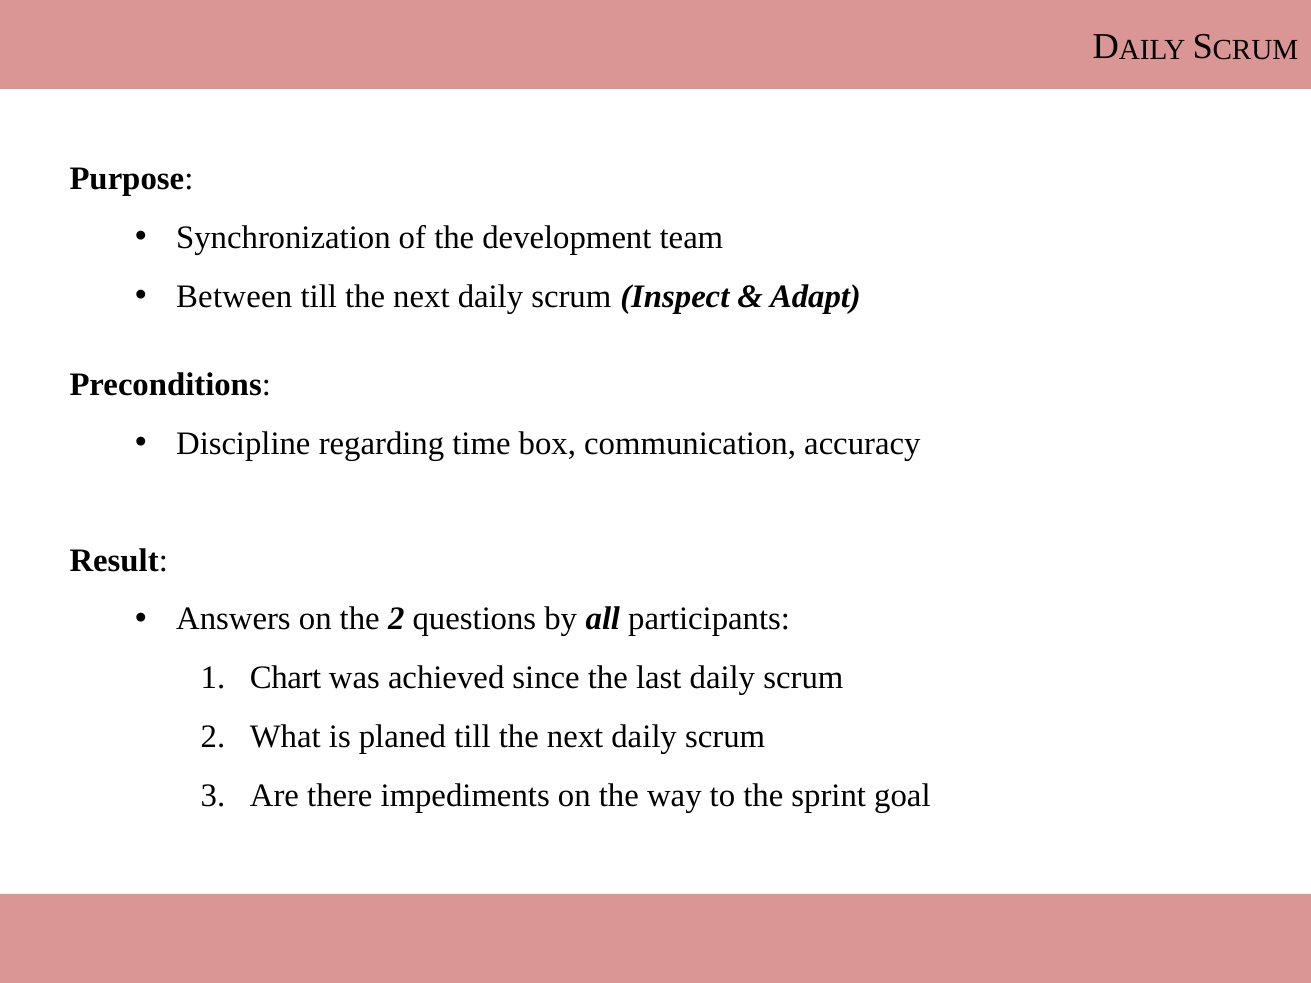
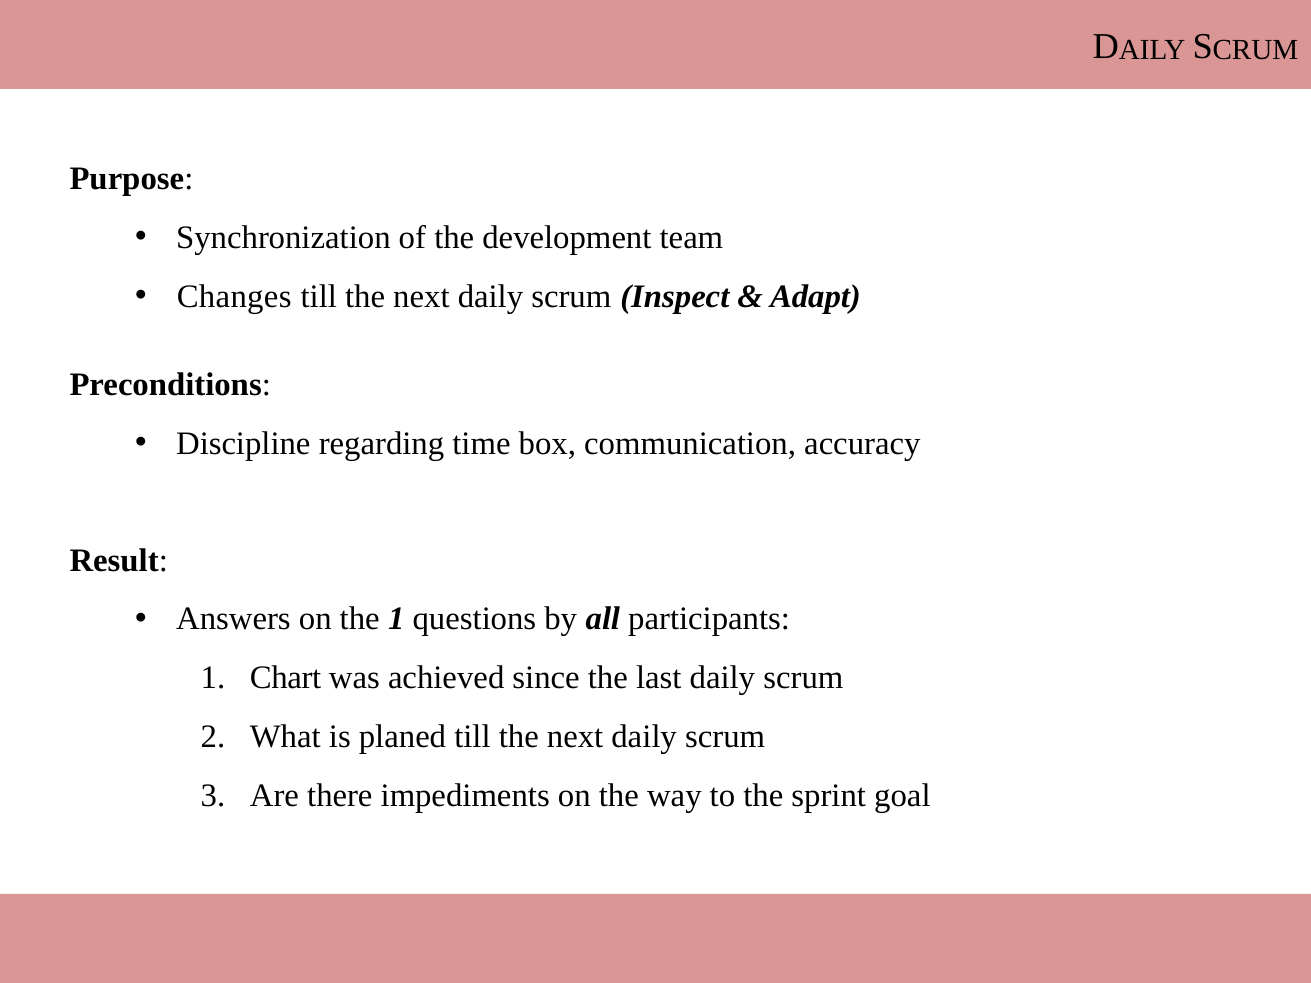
Between: Between -> Changes (234, 296)
the 2: 2 -> 1 (396, 619)
